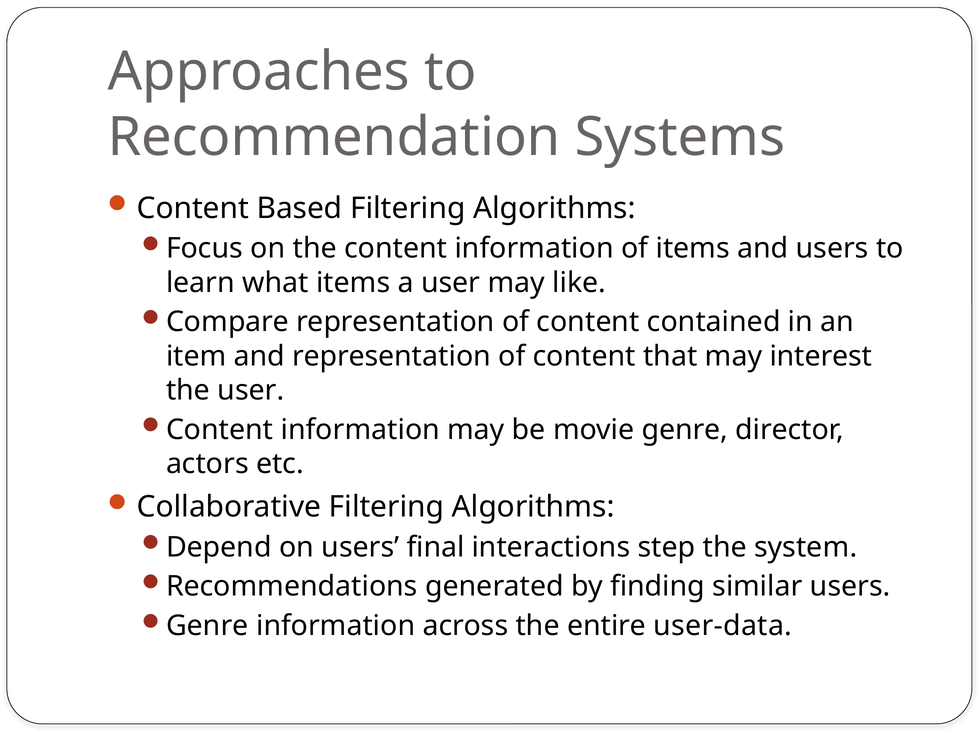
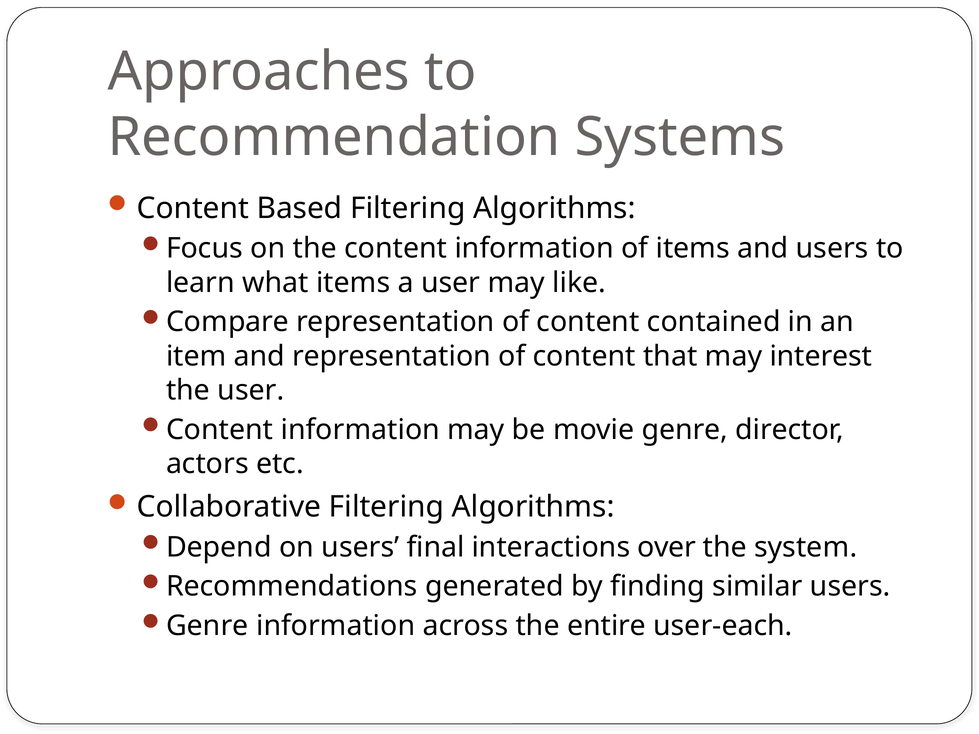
step: step -> over (667, 547)
user-data: user-data -> user-each (723, 626)
